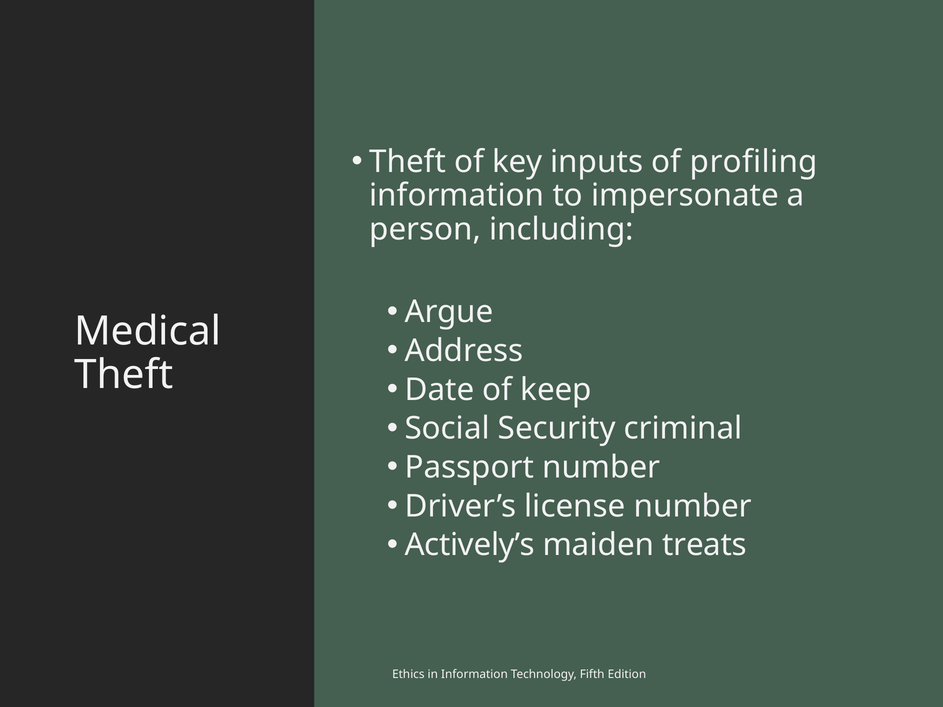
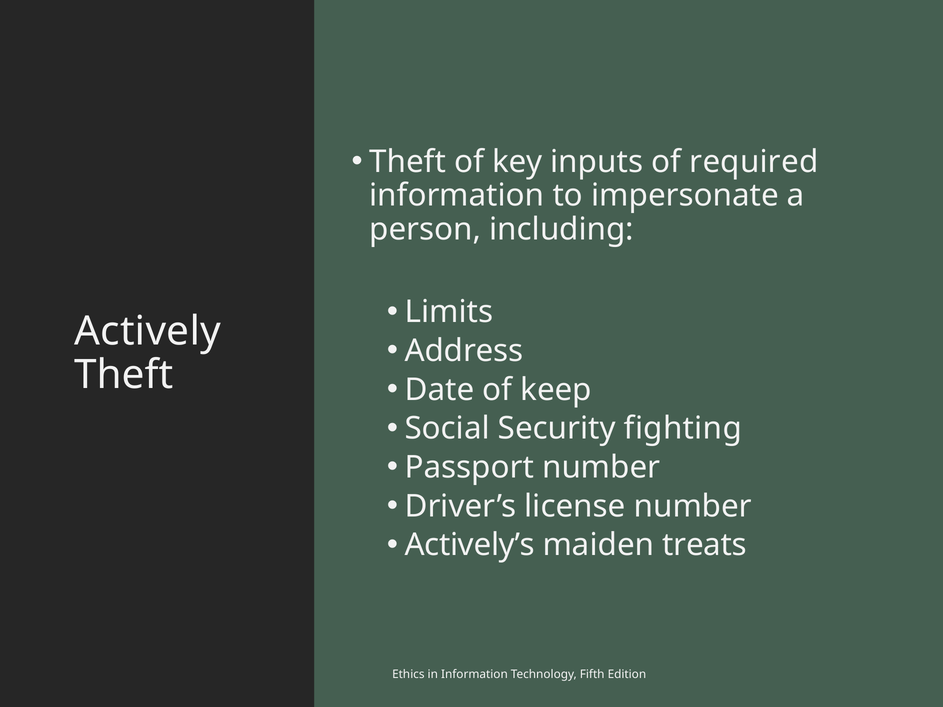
profiling: profiling -> required (754, 162)
Argue: Argue -> Limits (449, 312)
Medical: Medical -> Actively (148, 331)
criminal: criminal -> fighting (683, 429)
